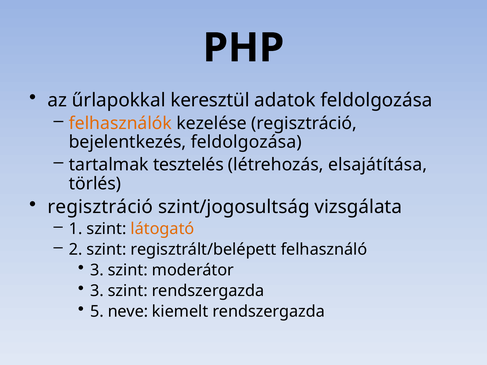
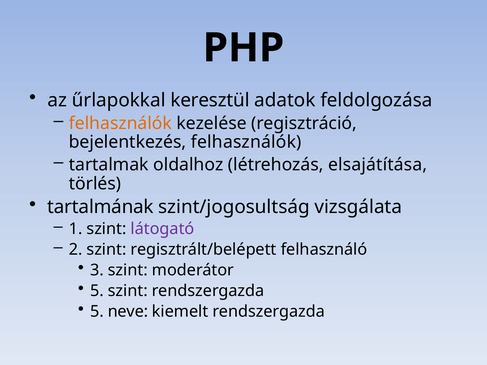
bejelentkezés feldolgozása: feldolgozása -> felhasználók (246, 142)
tesztelés: tesztelés -> oldalhoz (188, 165)
regisztráció: regisztráció -> tartalmának (100, 207)
látogató colour: orange -> purple (163, 229)
3: 3 -> 5 (97, 291)
